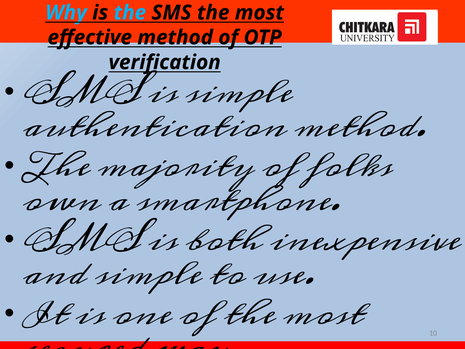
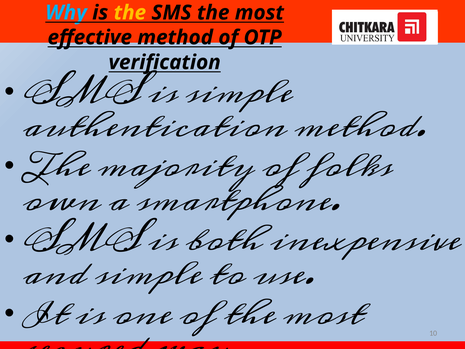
the colour: light blue -> yellow (130, 13)
